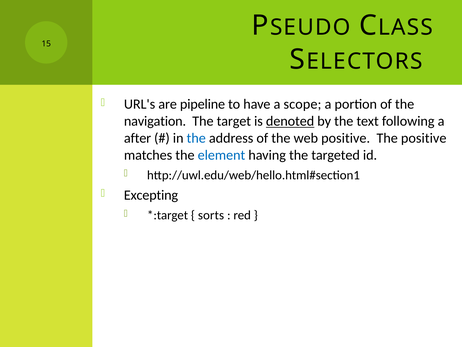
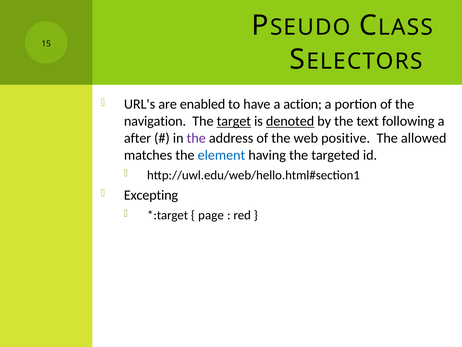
pipeline: pipeline -> enabled (203, 104)
scope: scope -> action (303, 104)
target underline: none -> present (234, 121)
the colour: blue -> purple (196, 138)
The positive: positive -> allowed (424, 138)
sorts: sorts -> page (211, 215)
